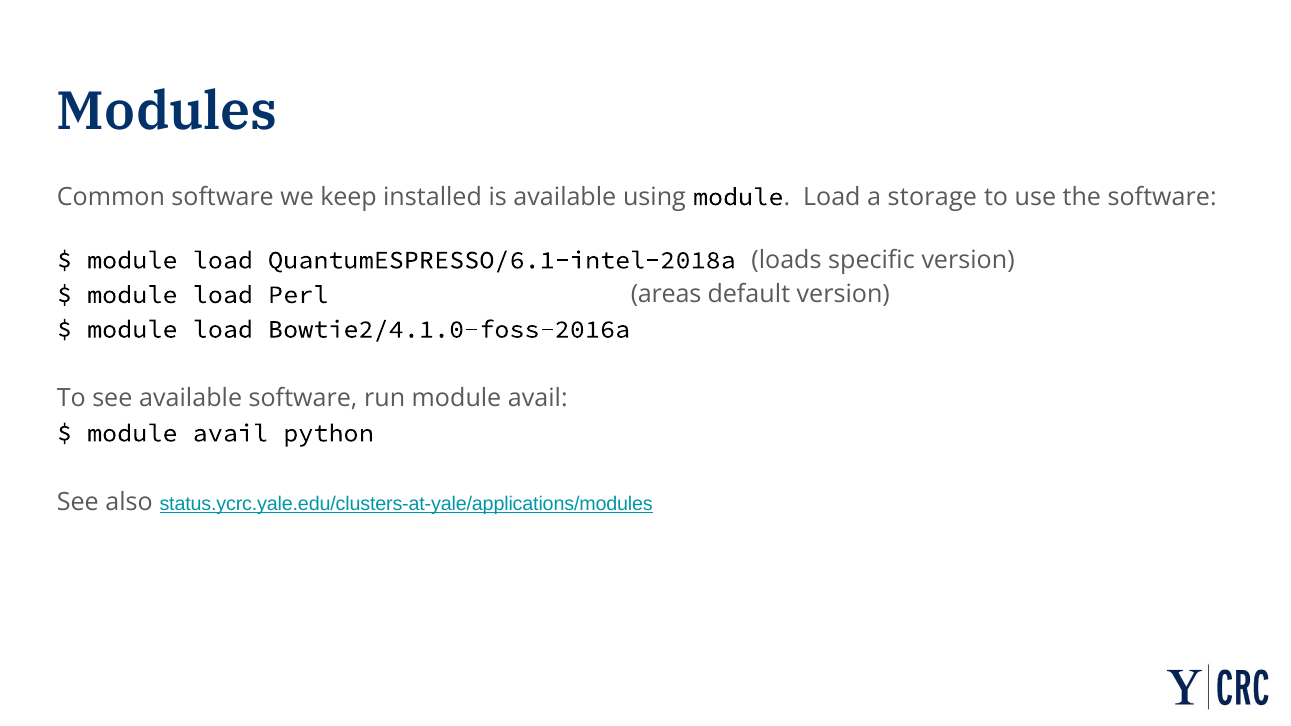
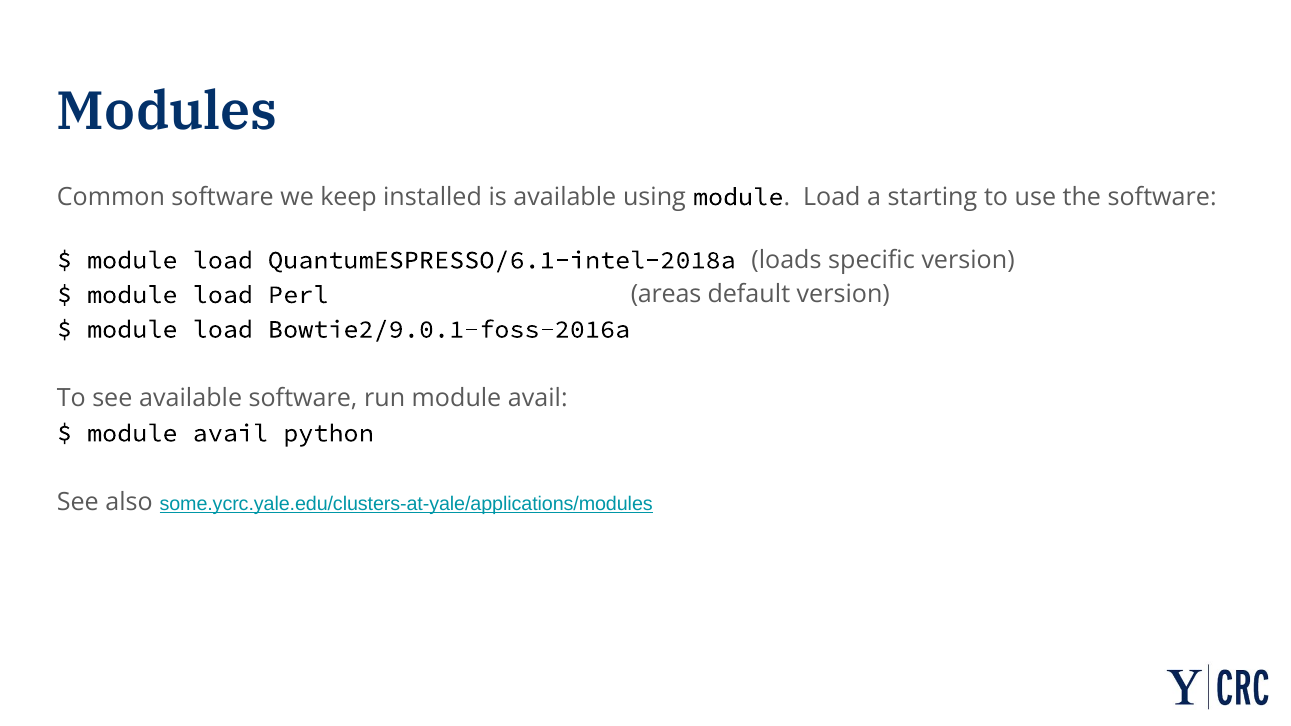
storage: storage -> starting (933, 197)
Bowtie2/4.1.0-foss-2016a: Bowtie2/4.1.0-foss-2016a -> Bowtie2/9.0.1-foss-2016a (449, 329)
status.ycrc.yale.edu/clusters-at-yale/applications/modules: status.ycrc.yale.edu/clusters-at-yale/applications/modules -> some.ycrc.yale.edu/clusters-at-yale/applications/modules (406, 504)
